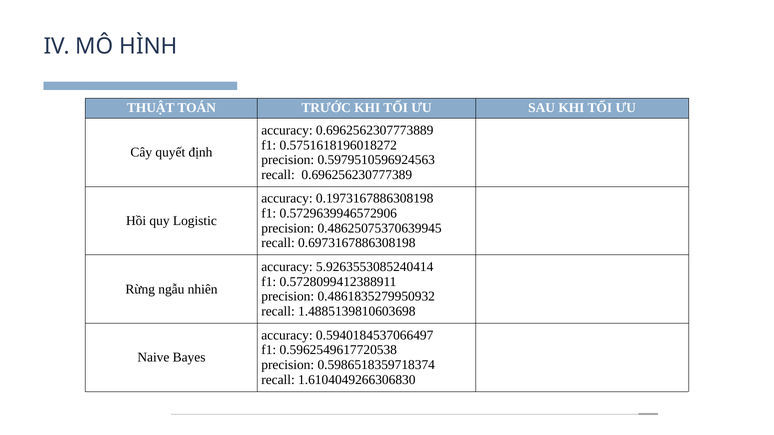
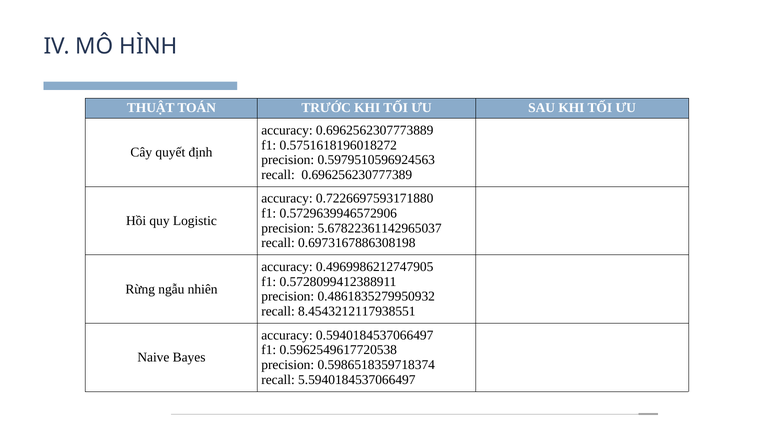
0.1973167886308198: 0.1973167886308198 -> 0.7226697593171880 (375, 199)
0.48625075370639945: 0.48625075370639945 -> 5.67822361142965037 (380, 228)
5.9263553085240414: 5.9263553085240414 -> 0.4969986212747905 (375, 267)
1.4885139810603698: 1.4885139810603698 -> 8.4543212117938551 (357, 312)
1.6104049266306830: 1.6104049266306830 -> 5.5940184537066497 (357, 380)
